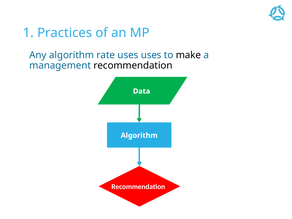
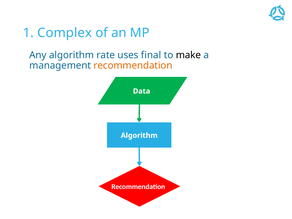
Practices: Practices -> Complex (65, 33)
uses uses: uses -> final (151, 55)
recommendation colour: black -> orange (133, 66)
